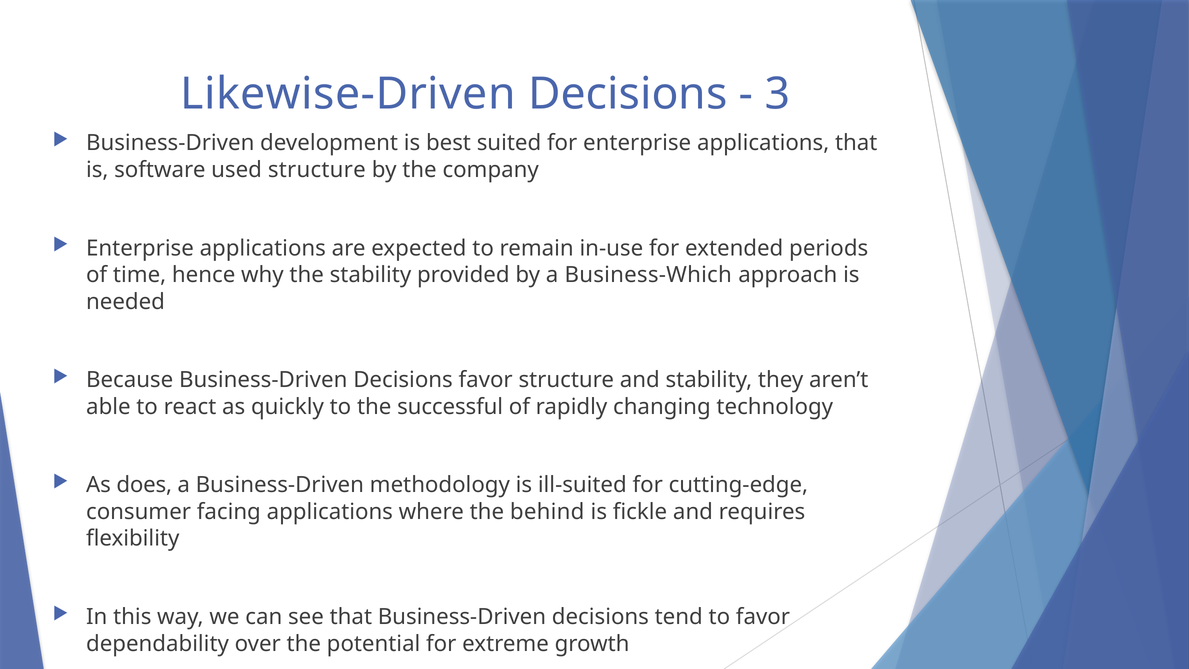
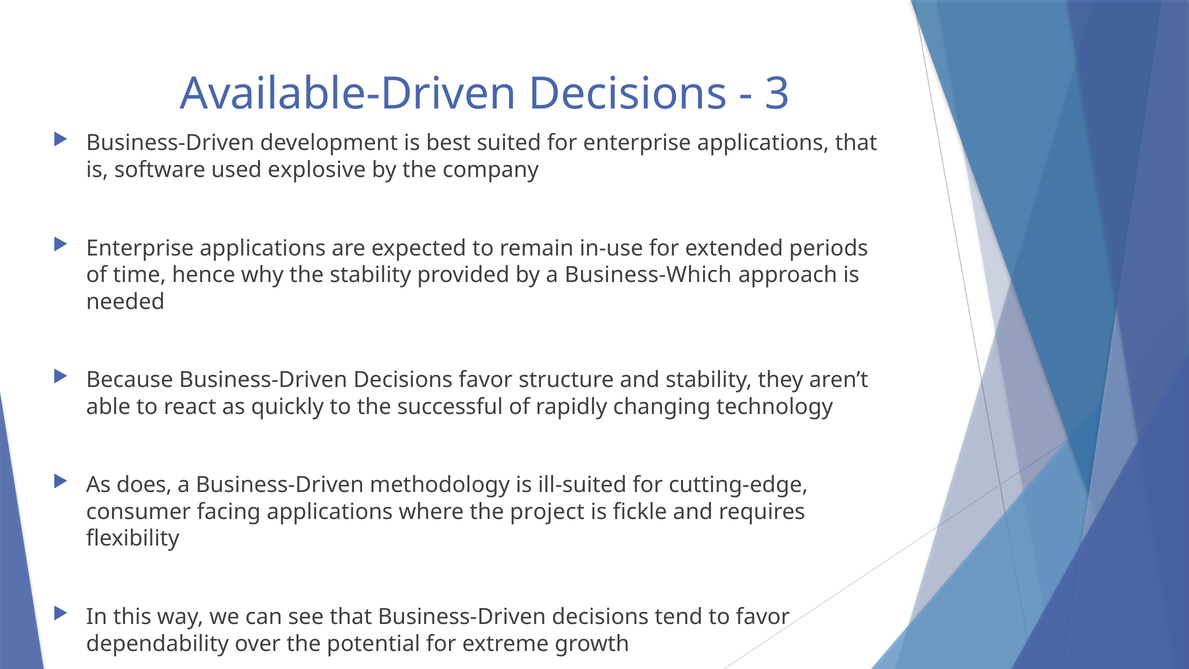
Likewise-Driven: Likewise-Driven -> Available-Driven (348, 94)
used structure: structure -> explosive (317, 170)
behind: behind -> project (547, 512)
